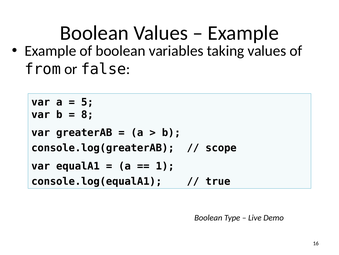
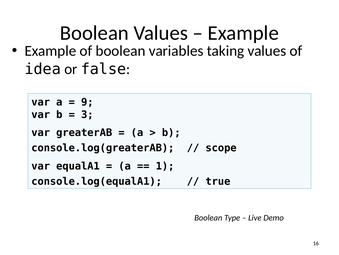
from: from -> idea (43, 69)
5: 5 -> 9 (87, 102)
8: 8 -> 3 (87, 114)
